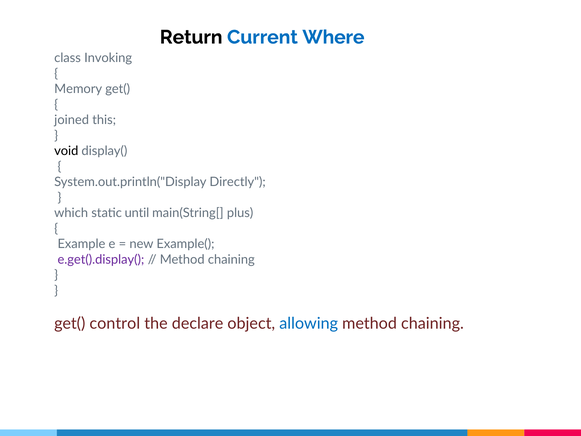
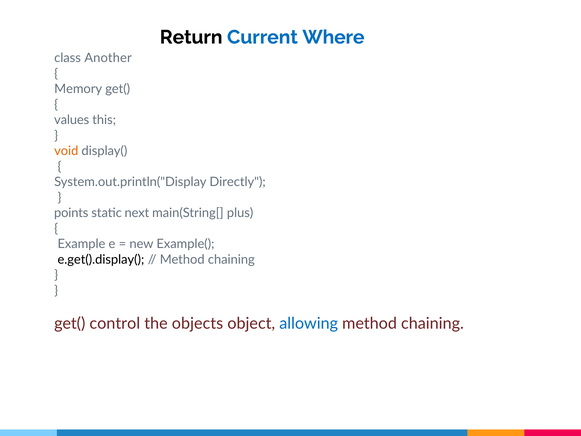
Invoking: Invoking -> Another (108, 58)
joined: joined -> values (72, 120)
void colour: black -> orange (66, 151)
which: which -> points (71, 213)
until: until -> next (137, 213)
e.get().display( colour: purple -> black (101, 259)
declare: declare -> objects (198, 323)
